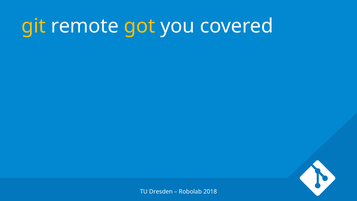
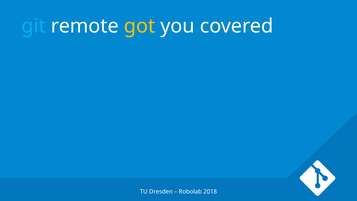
git colour: yellow -> light blue (34, 26)
